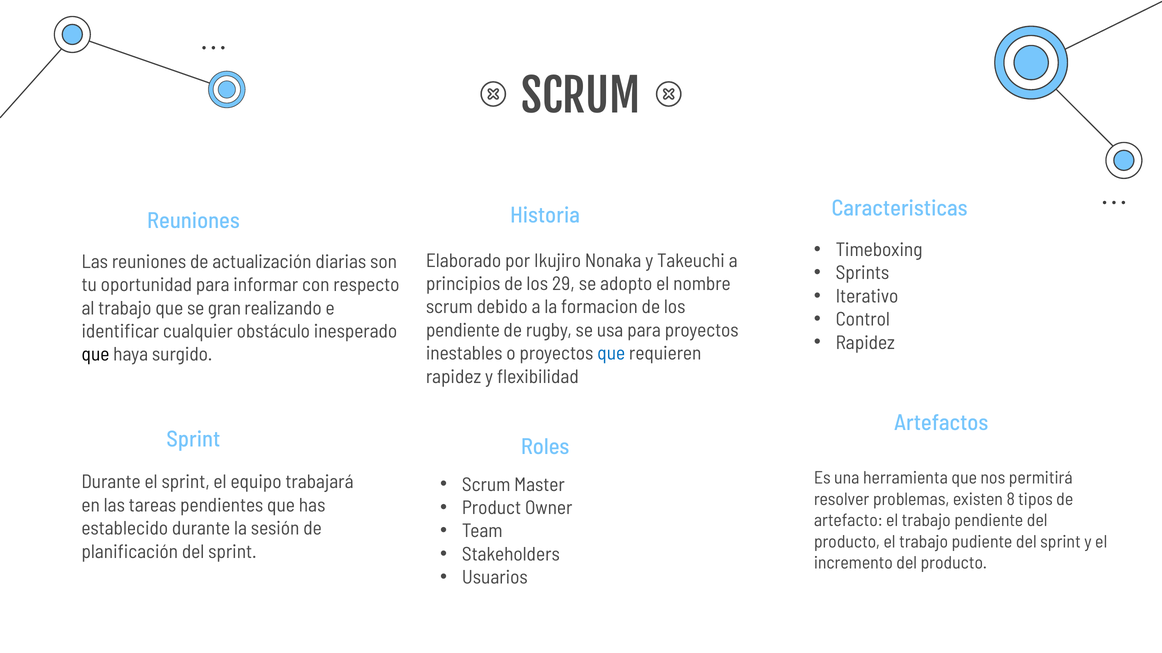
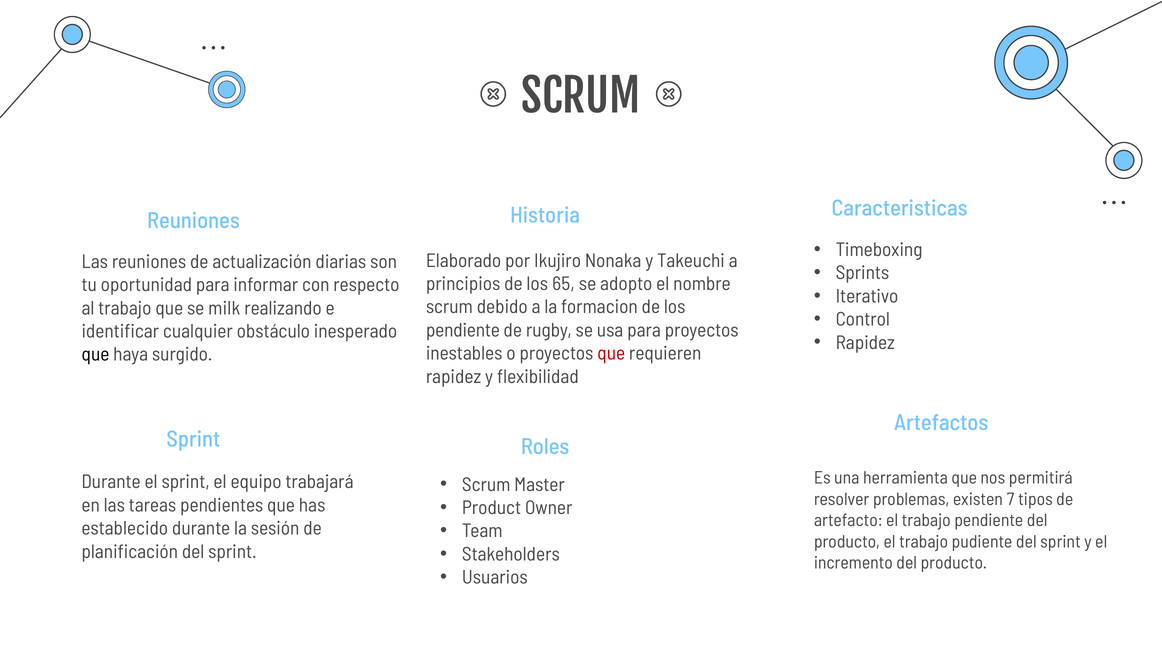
29: 29 -> 65 (563, 284)
gran: gran -> milk (224, 308)
que colour: blue -> red (611, 354)
8: 8 -> 7 (1011, 500)
